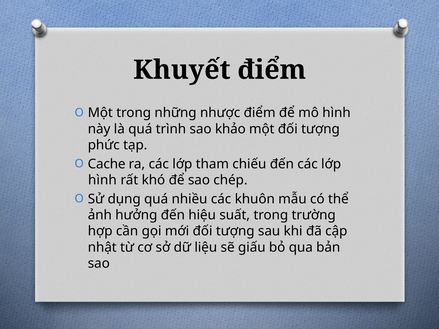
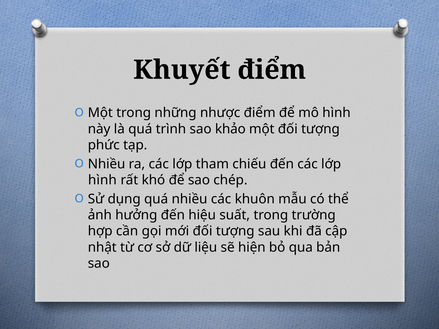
Cache: Cache -> Nhiều (107, 164)
giấu: giấu -> hiện (252, 247)
